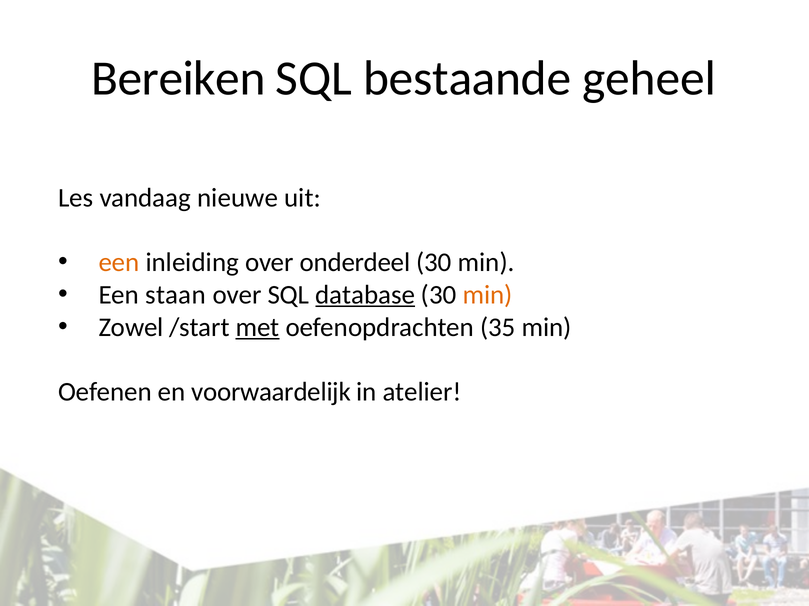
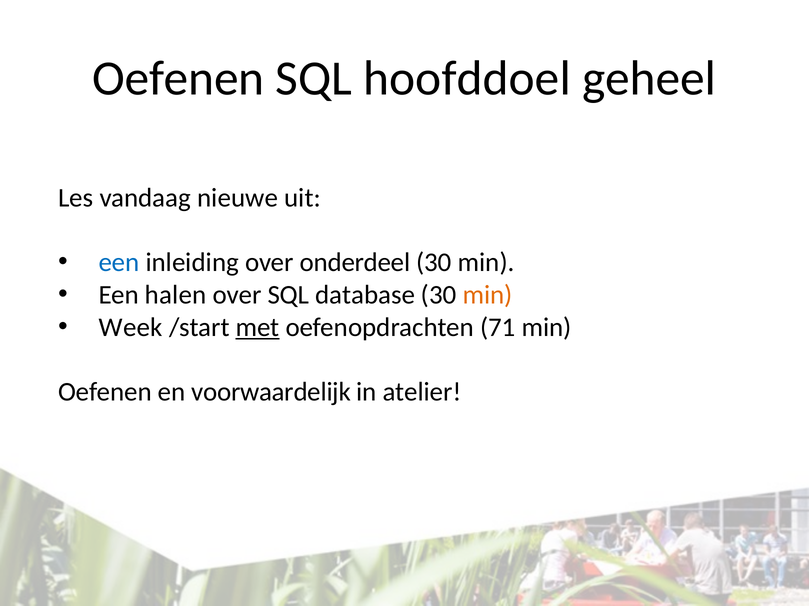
Bereiken: Bereiken -> Oefenen (178, 78)
bestaande: bestaande -> hoofddoel (467, 78)
een colour: orange -> blue (119, 263)
staan: staan -> halen (176, 295)
database underline: present -> none (365, 295)
Zowel: Zowel -> Week (131, 328)
35: 35 -> 71 (498, 328)
